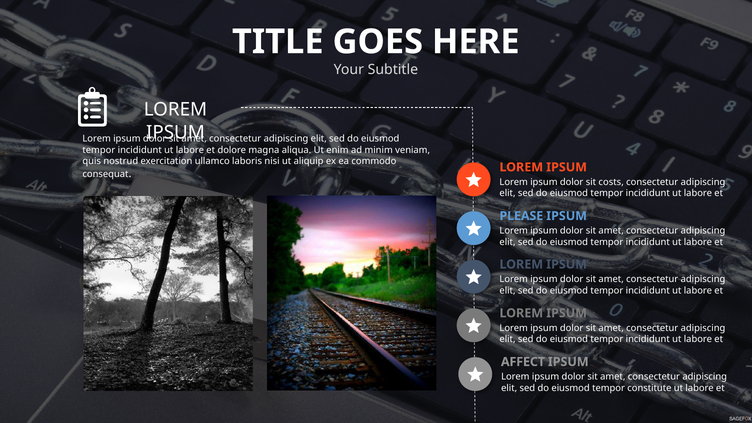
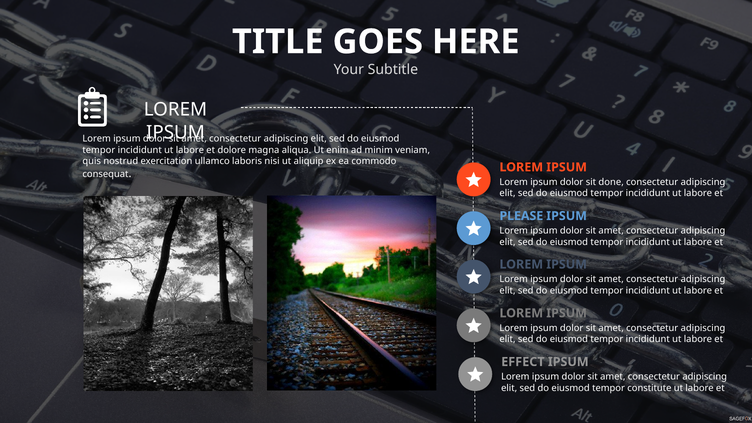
costs: costs -> done (611, 182)
AFFECT: AFFECT -> EFFECT (523, 362)
